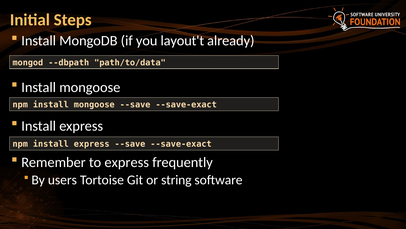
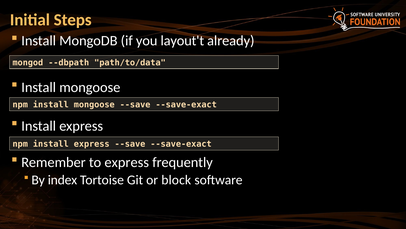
users: users -> index (62, 179)
string: string -> block (176, 179)
